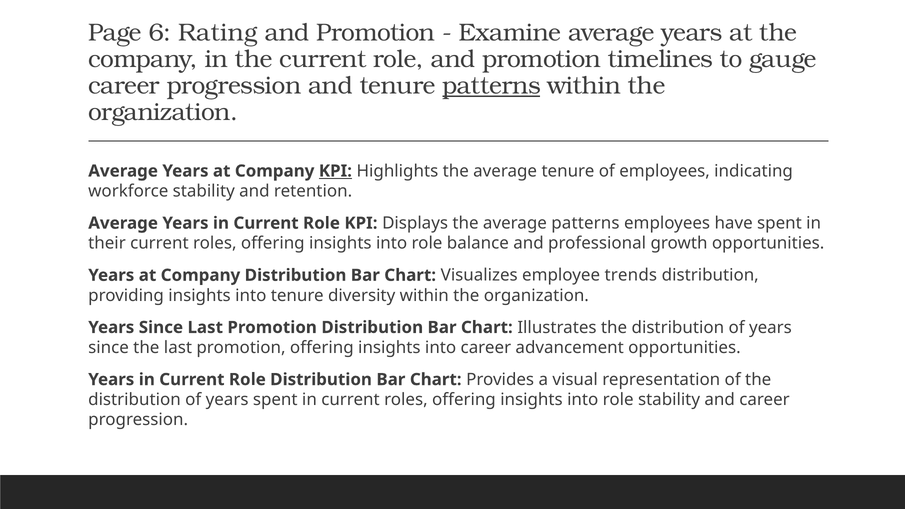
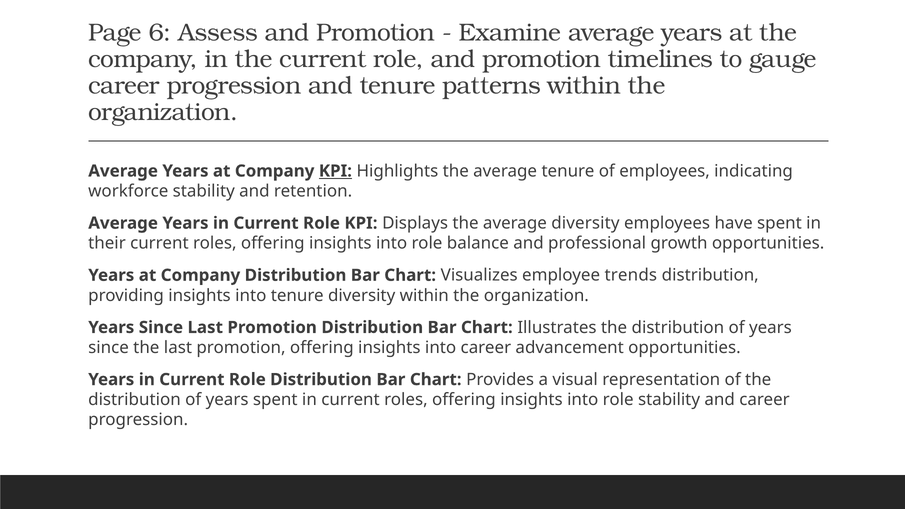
Rating: Rating -> Assess (218, 33)
patterns underline: present -> none (491, 86)
average patterns: patterns -> diversity (585, 223)
